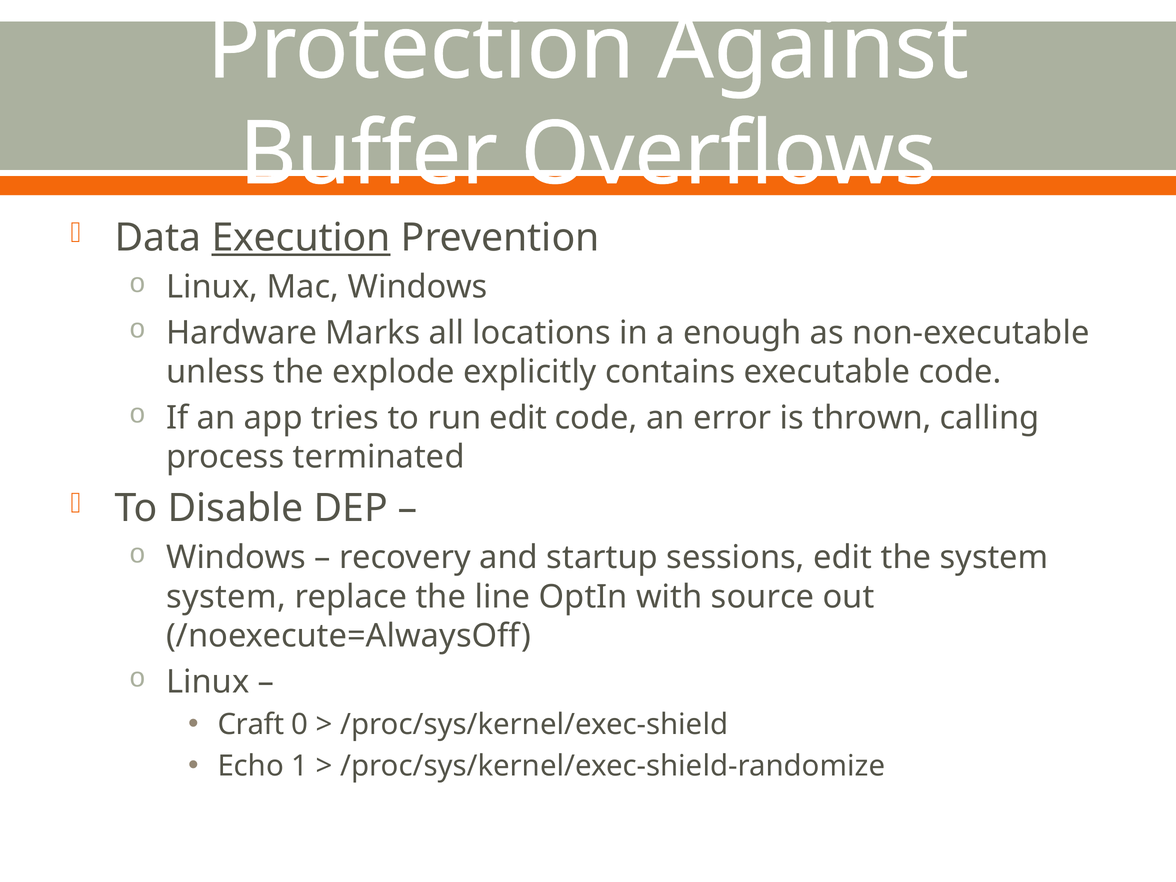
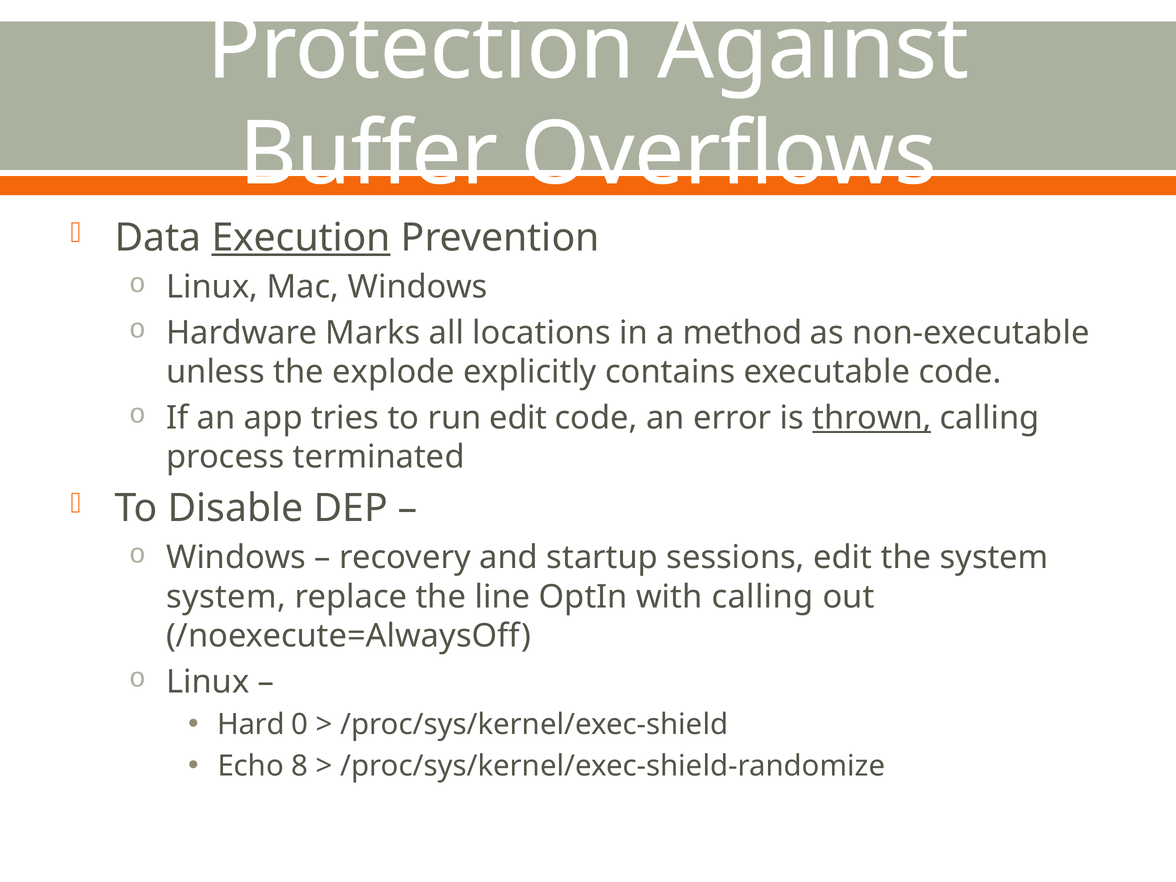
enough: enough -> method (743, 333)
thrown underline: none -> present (872, 418)
with source: source -> calling (762, 597)
Craft: Craft -> Hard (251, 725)
1: 1 -> 8 (300, 766)
